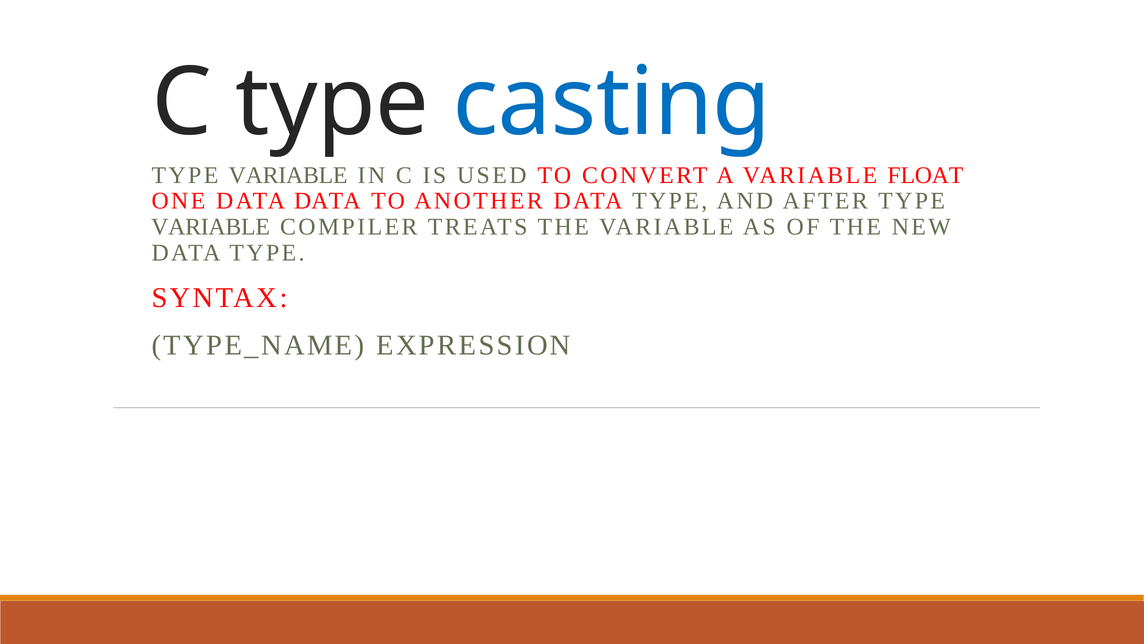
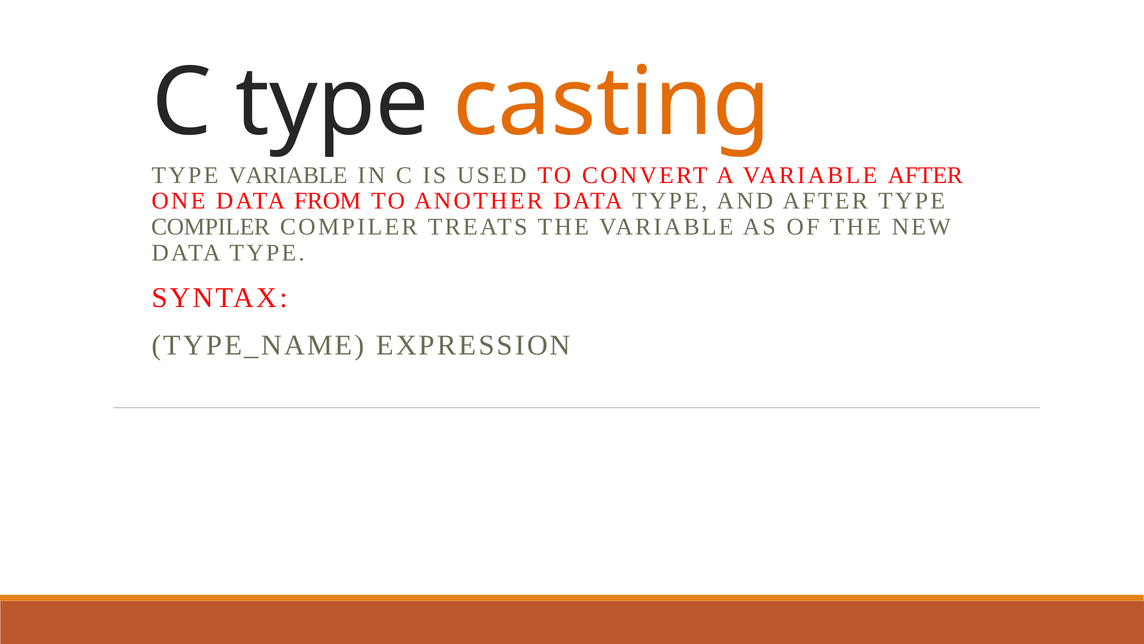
casting colour: blue -> orange (612, 103)
VARIABLE FLOAT: FLOAT -> AFTER (925, 175)
DATA DATA: DATA -> FROM (327, 201)
VARIABLE: VARIABLE -> COMPILER (211, 227)
